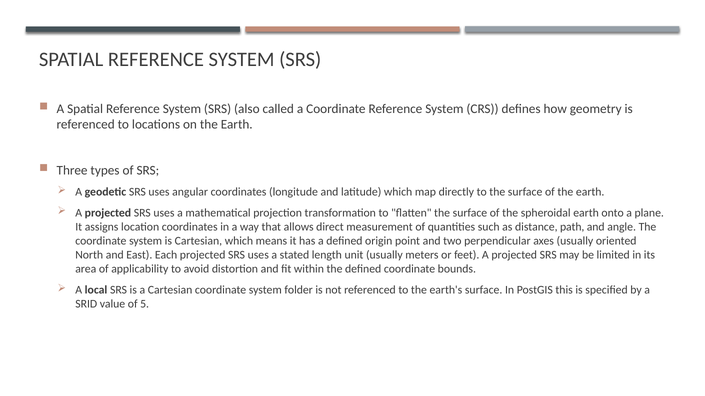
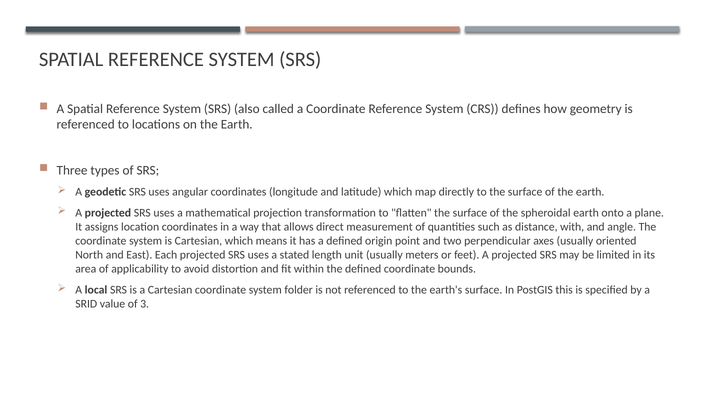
path: path -> with (572, 227)
5: 5 -> 3 (145, 304)
